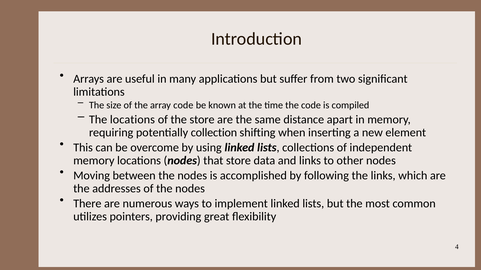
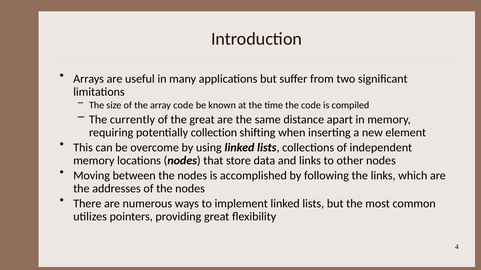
The locations: locations -> currently (132, 120)
the store: store -> great (202, 120)
